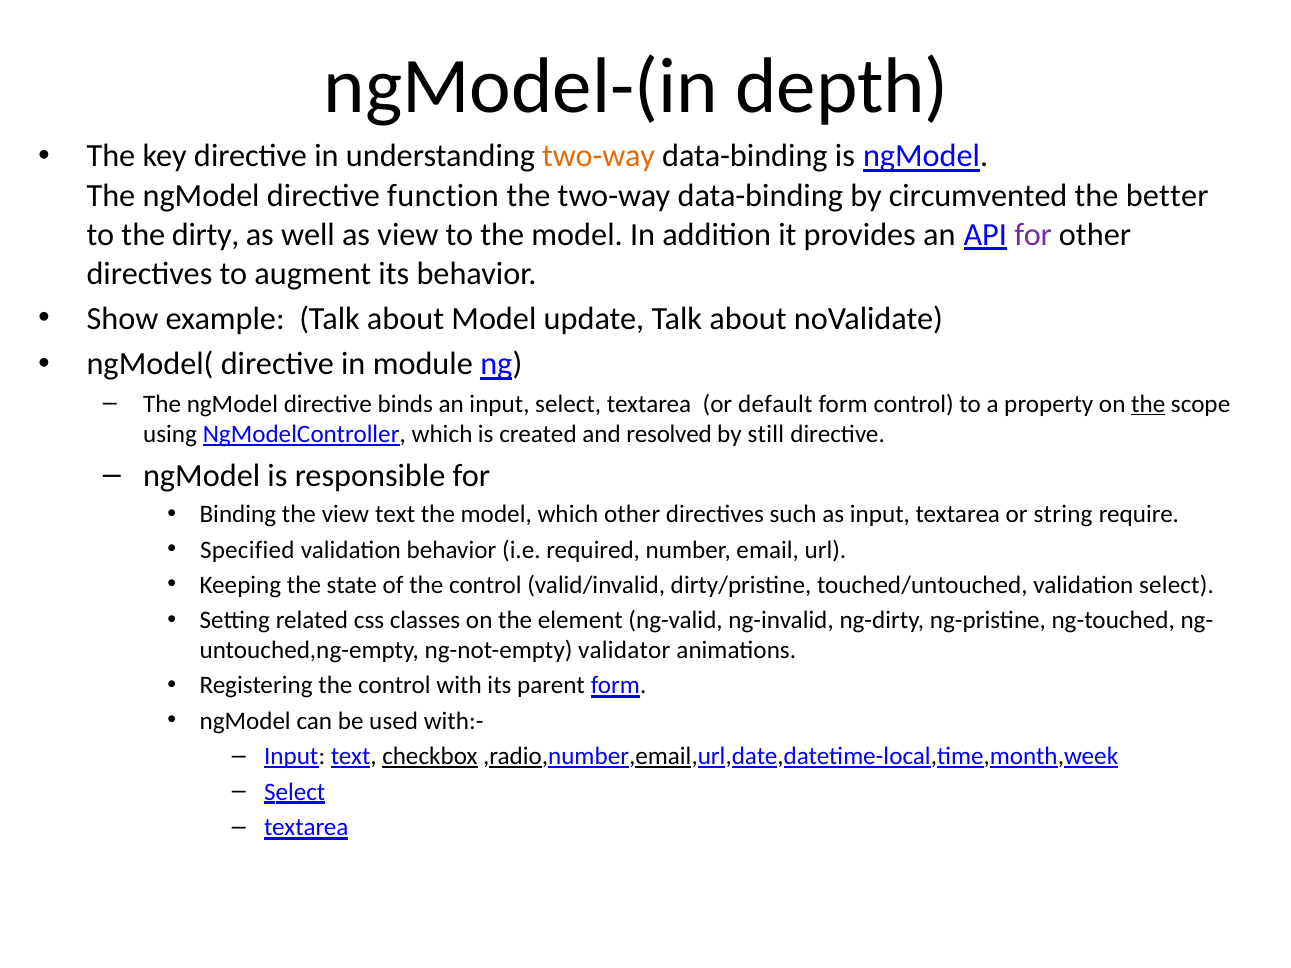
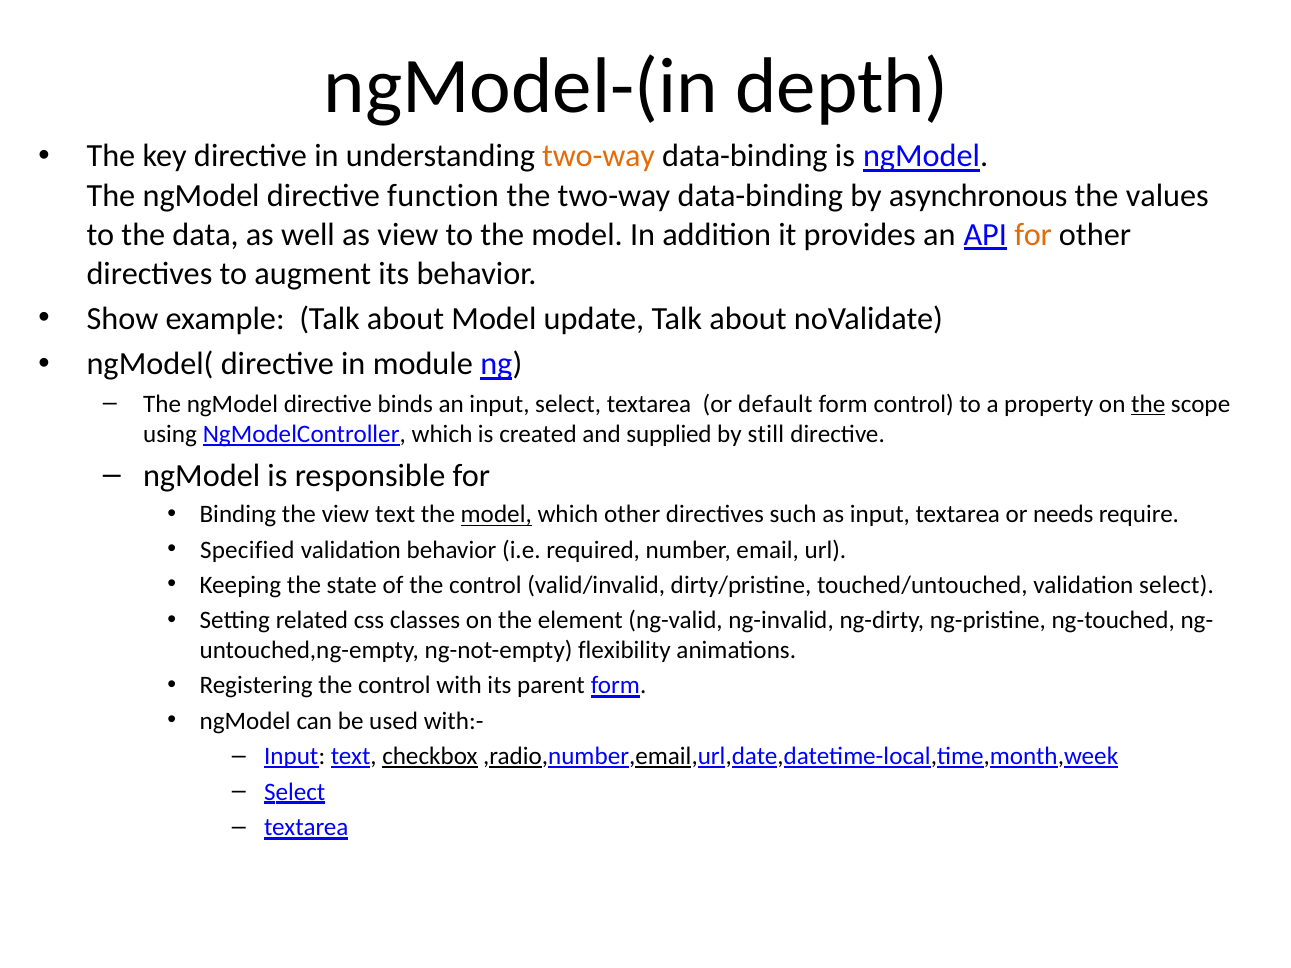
circumvented: circumvented -> asynchronous (978, 196)
better: better -> values (1167, 196)
dirty: dirty -> data (206, 234)
for colour: purple -> orange (1033, 234)
resolved: resolved -> supplied (669, 434)
model underline: none -> present (496, 515)
string: string -> needs (1063, 515)
validator: validator -> flexibility (624, 650)
